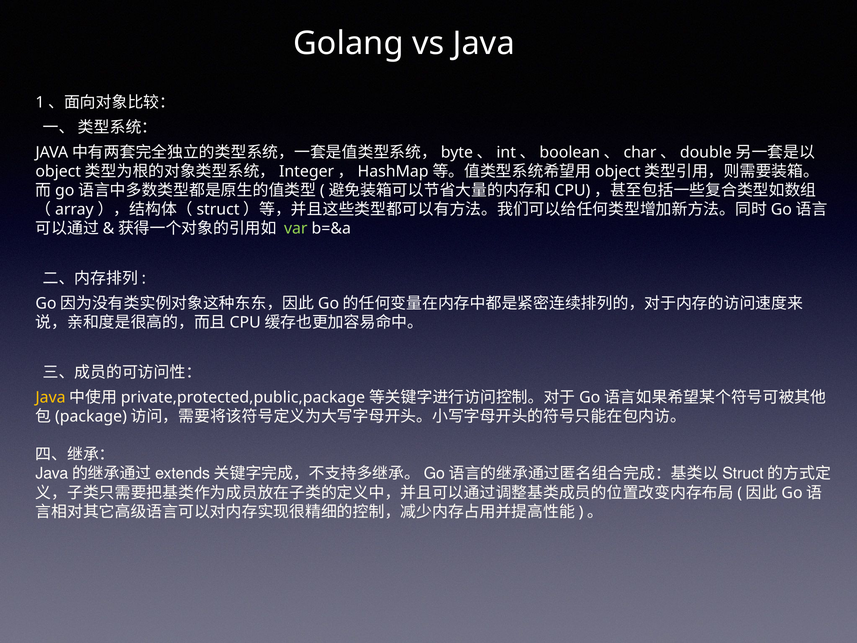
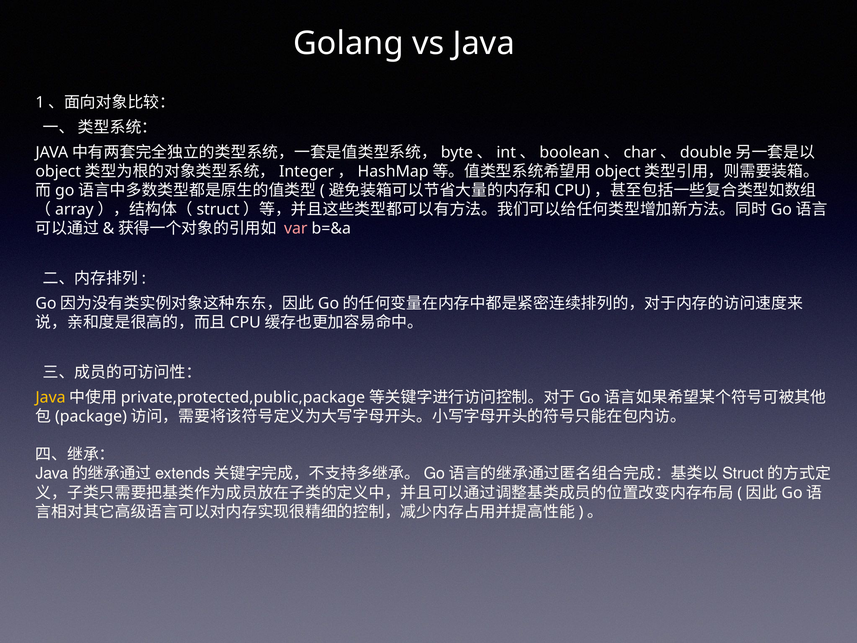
var colour: light green -> pink (296, 229)
